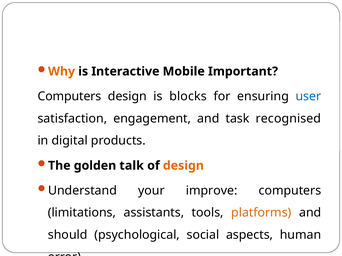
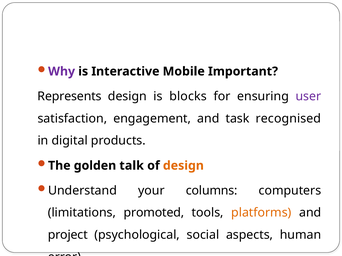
Why colour: orange -> purple (62, 72)
Computers: Computers -> Represents (69, 96)
user colour: blue -> purple (308, 96)
improve: improve -> columns (212, 191)
assistants: assistants -> promoted (154, 213)
should: should -> project (68, 235)
